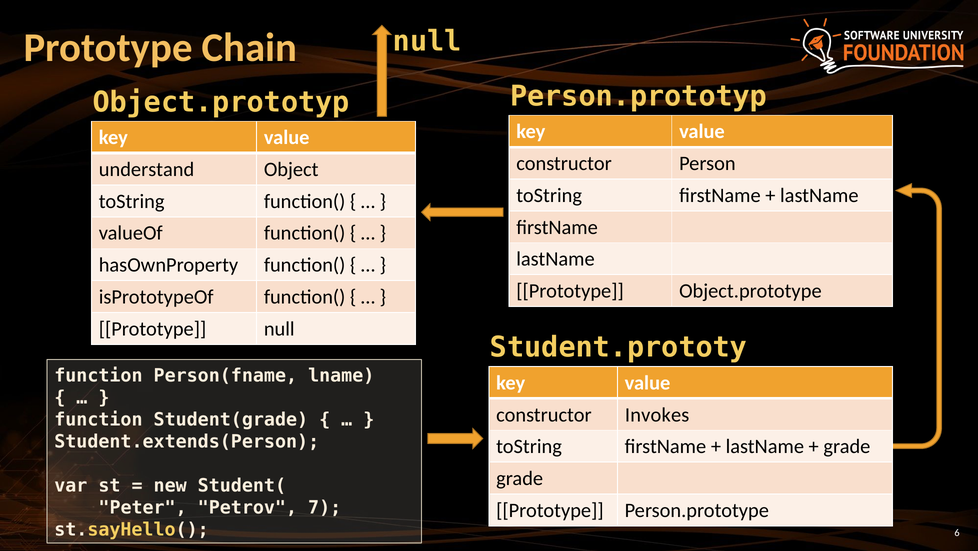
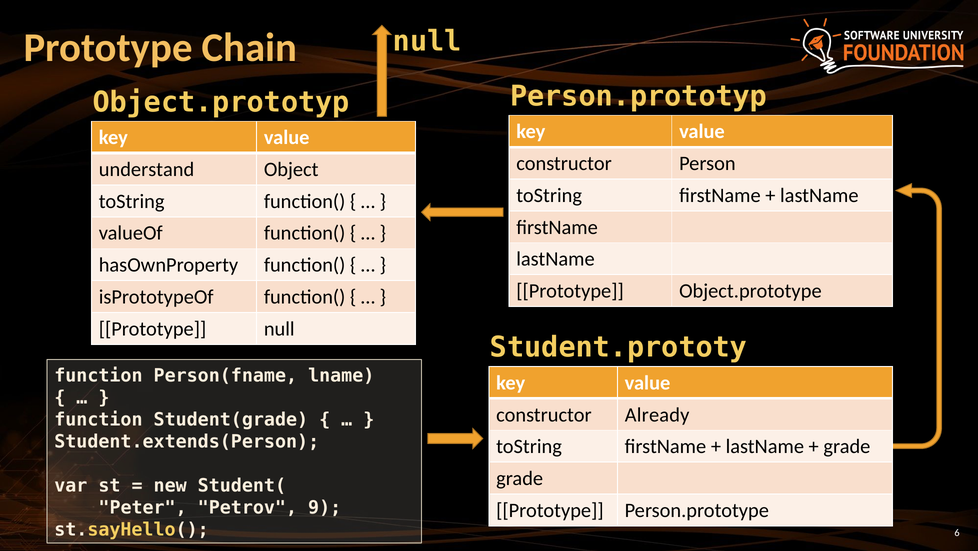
Invokes: Invokes -> Already (657, 414)
7: 7 -> 9 (325, 507)
